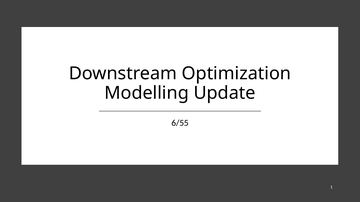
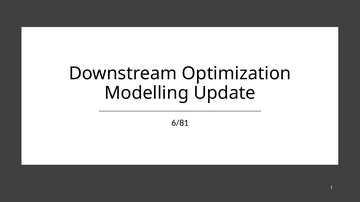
6/55: 6/55 -> 6/81 (180, 123)
